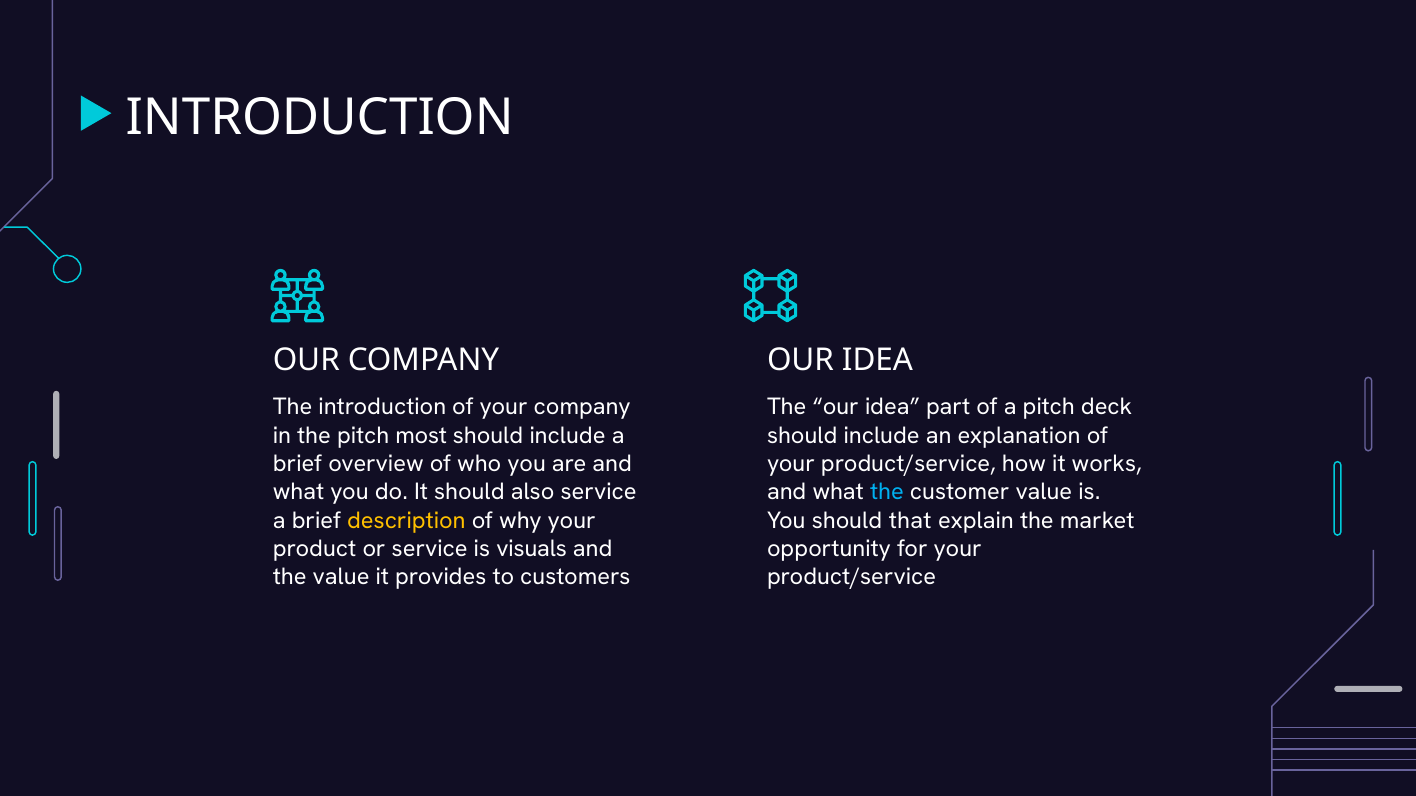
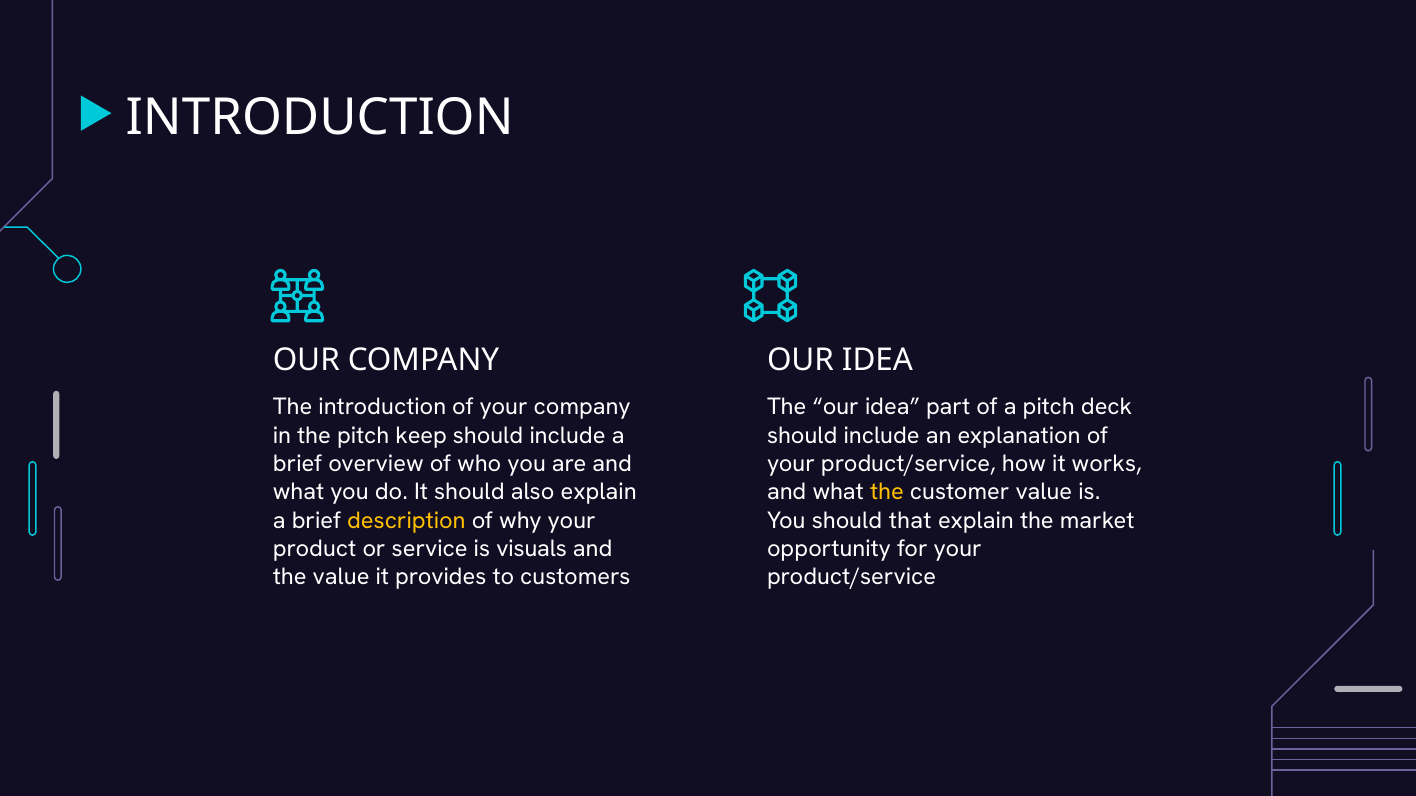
most: most -> keep (421, 436)
also service: service -> explain (599, 492)
the colour: light blue -> yellow (887, 492)
